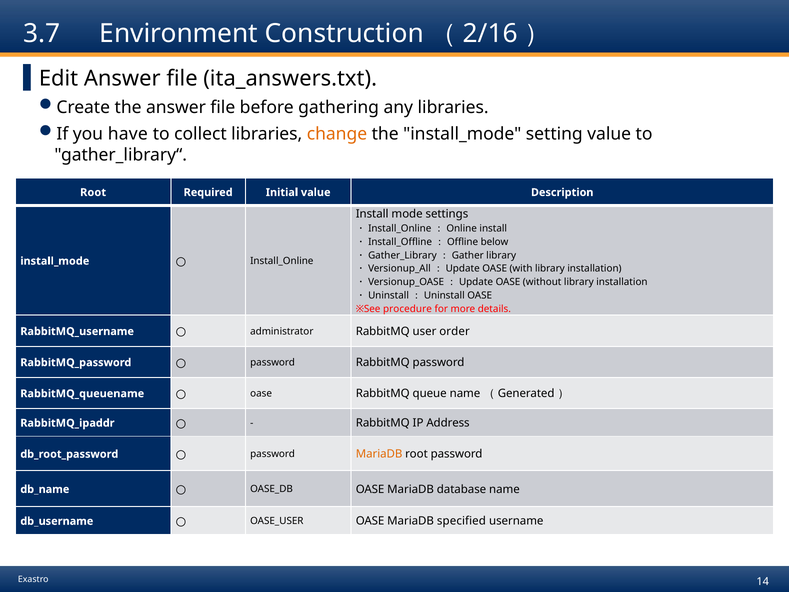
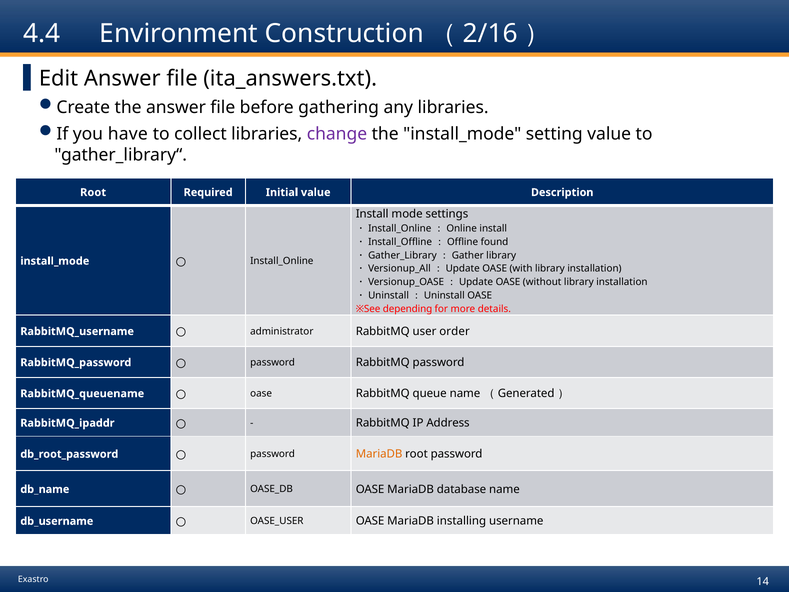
3.7: 3.7 -> 4.4 (42, 34)
change colour: orange -> purple (337, 134)
below: below -> found (495, 242)
procedure: procedure -> depending (408, 309)
specified: specified -> installing (461, 521)
